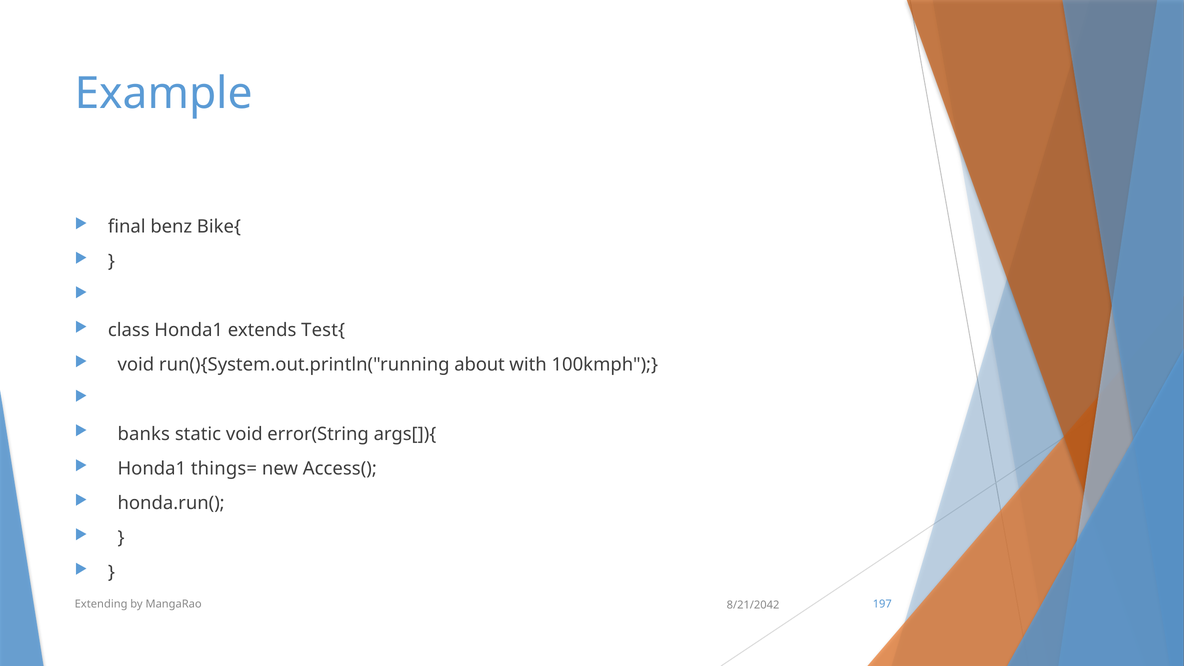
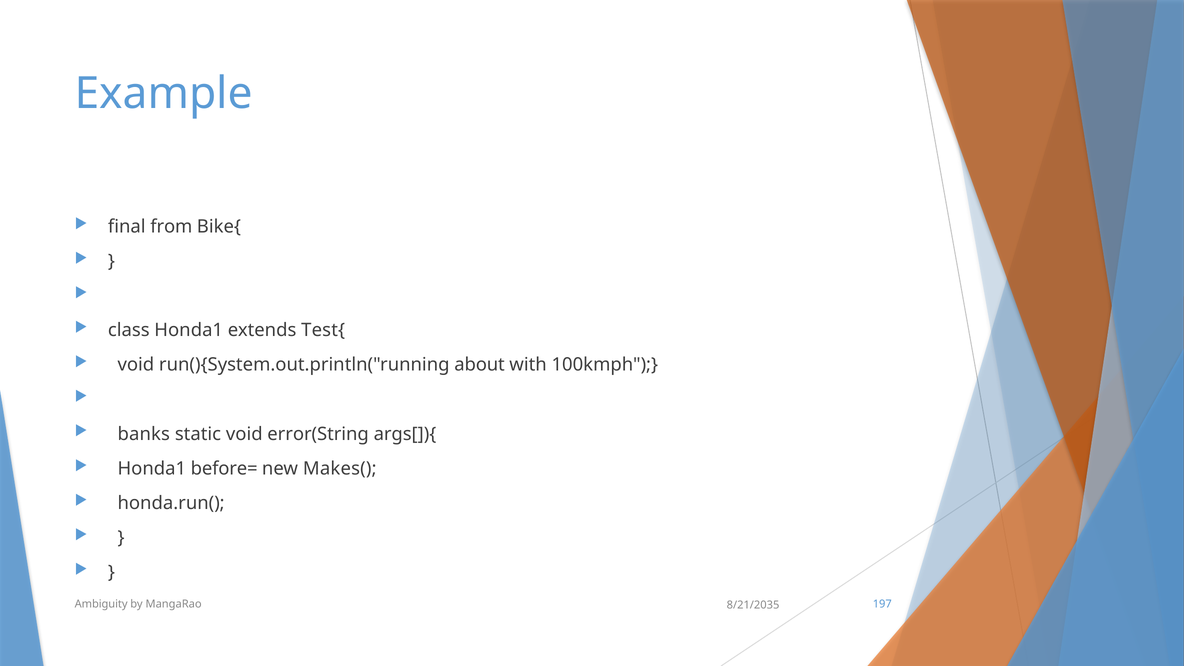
benz: benz -> from (171, 227)
things=: things= -> before= (224, 468)
Access(: Access( -> Makes( (340, 468)
Extending: Extending -> Ambiguity (101, 604)
8/21/2042: 8/21/2042 -> 8/21/2035 (753, 605)
